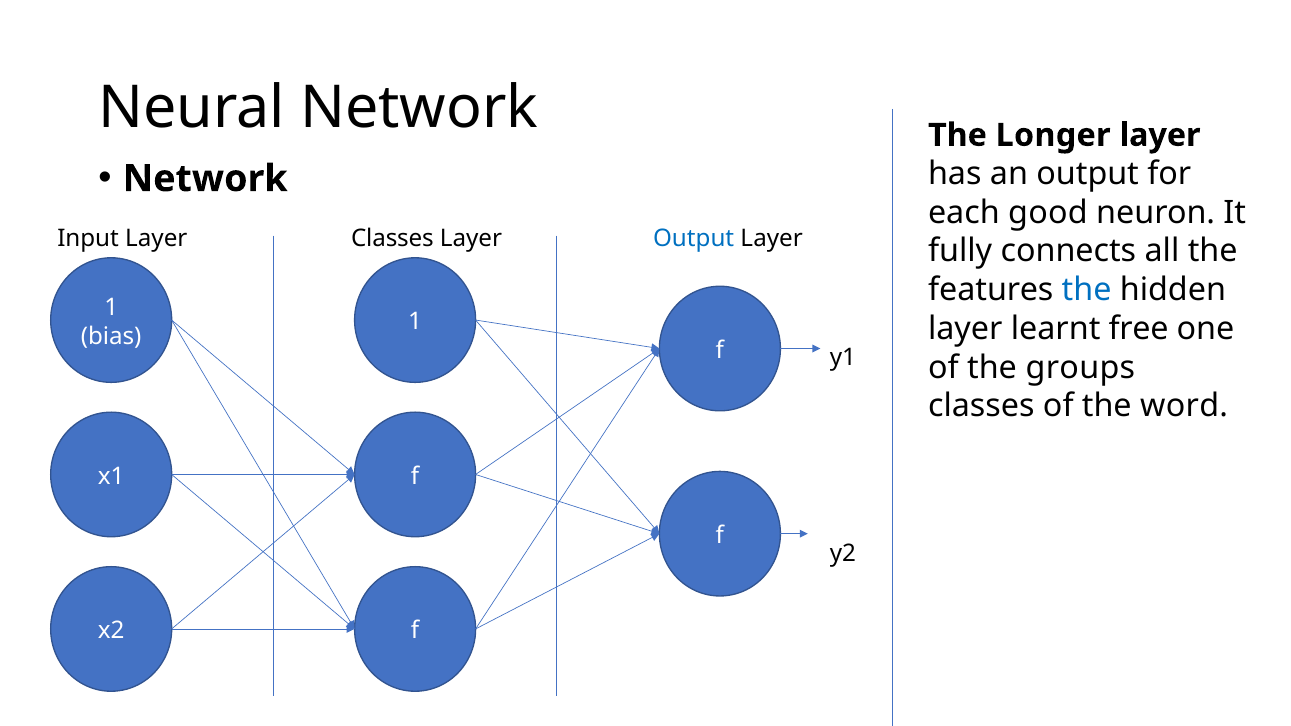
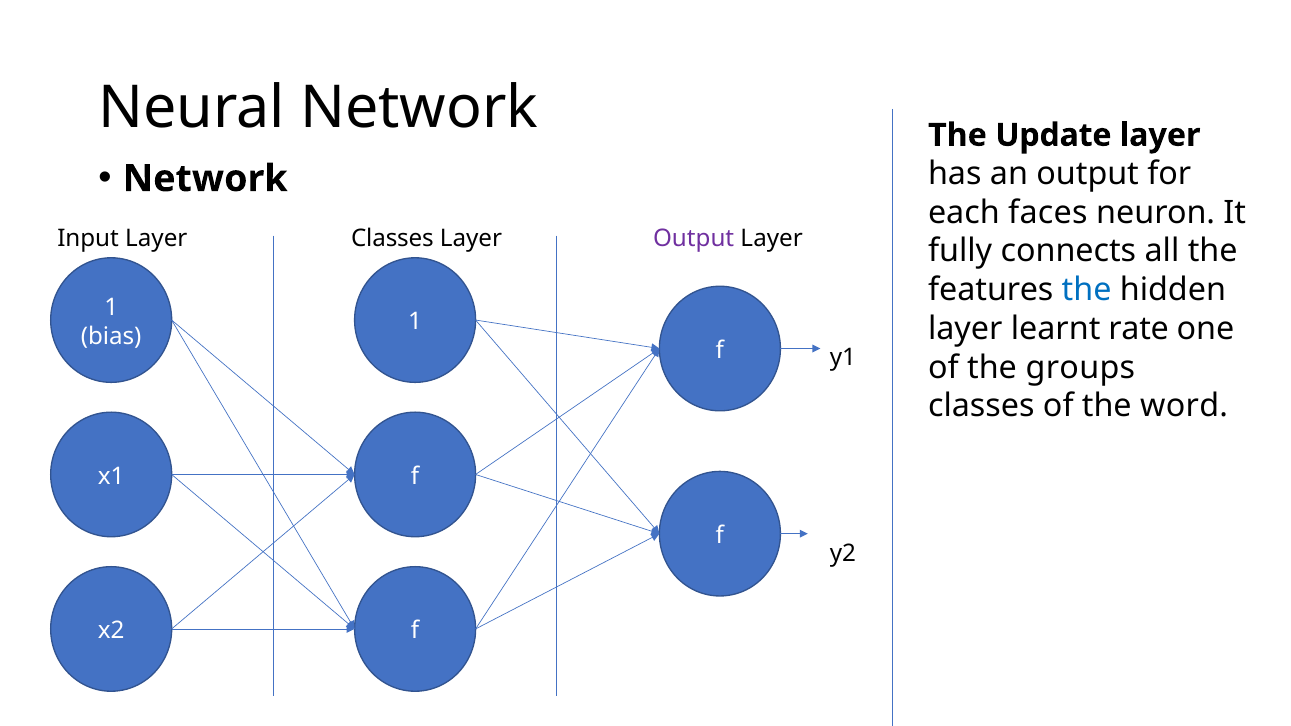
Longer: Longer -> Update (1053, 135)
good: good -> faces (1048, 213)
Output colour: blue -> purple (694, 239)
free: free -> rate (1139, 329)
